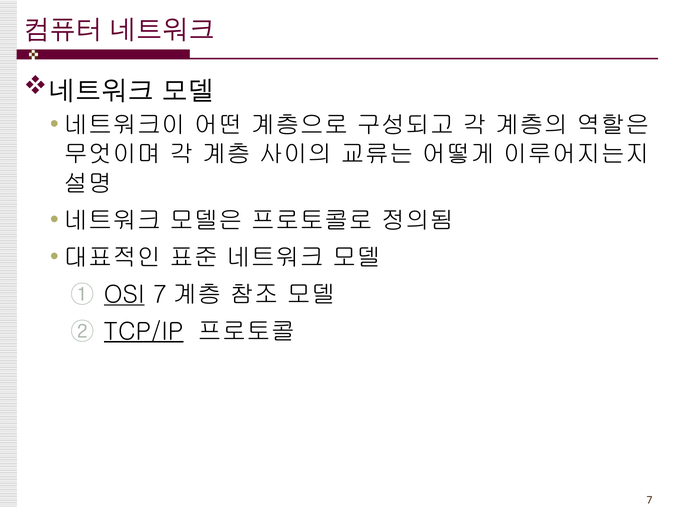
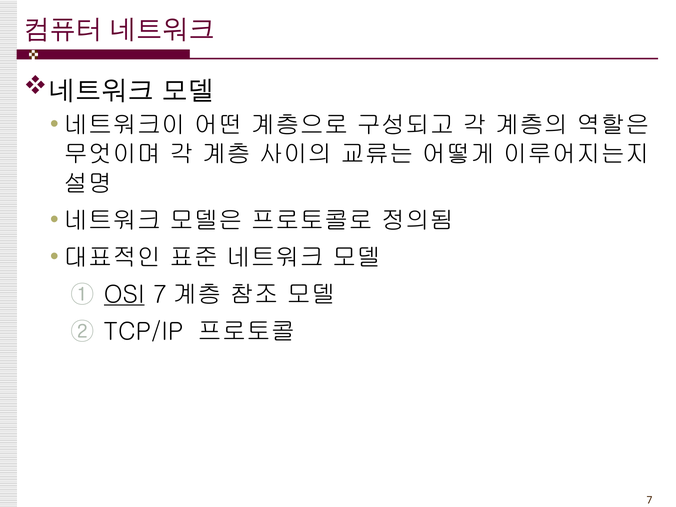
TCP/IP underline: present -> none (144, 331)
